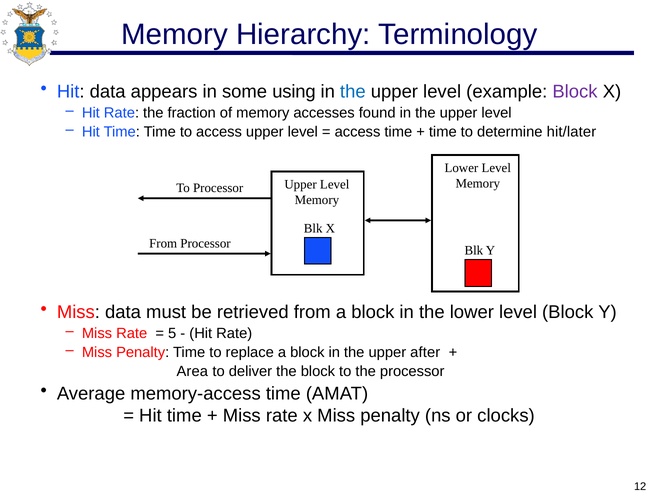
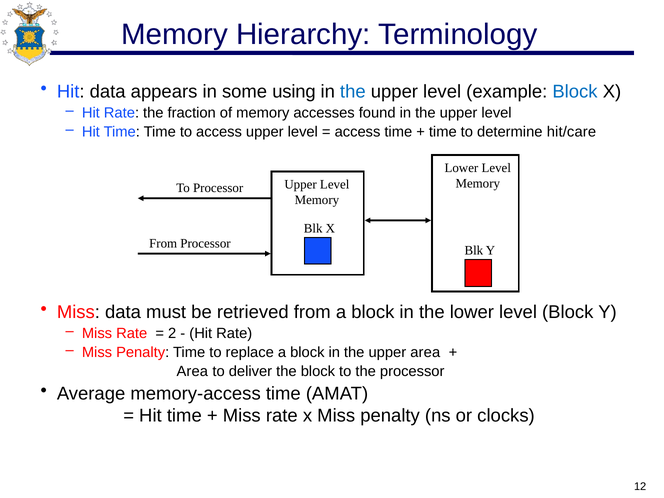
Block colour: purple -> blue (575, 92)
hit/later: hit/later -> hit/care (571, 132)
5: 5 -> 2 (172, 333)
upper after: after -> area (425, 352)
